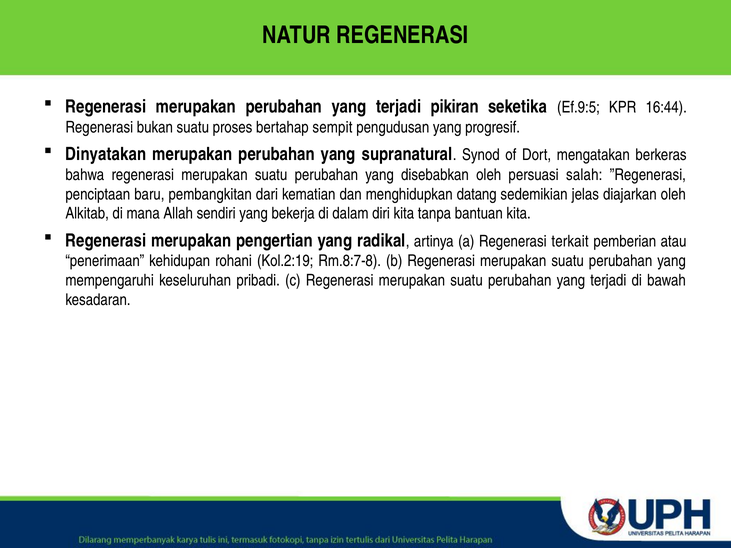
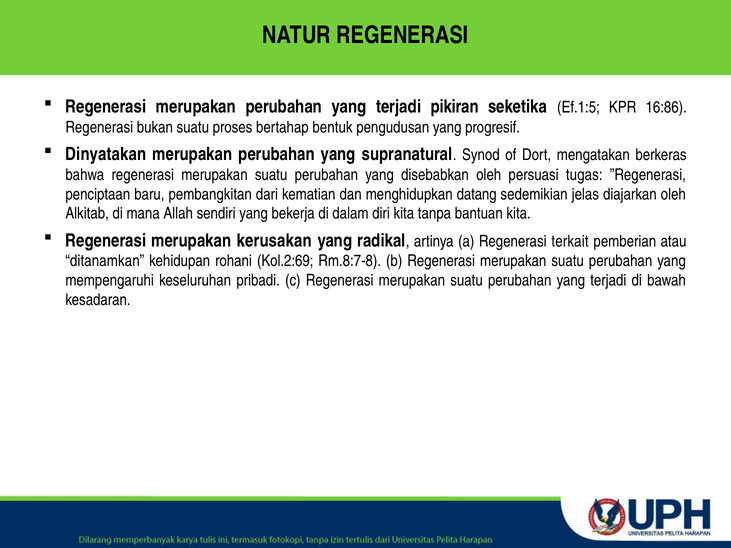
Ef.9:5: Ef.9:5 -> Ef.1:5 (578, 107)
16:44: 16:44 -> 16:86 (666, 107)
sempit: sempit -> bentuk (333, 127)
salah: salah -> tugas (584, 175)
pengertian: pengertian -> kerusakan (274, 241)
penerimaan: penerimaan -> ditanamkan (105, 261)
Kol.2:19: Kol.2:19 -> Kol.2:69 (285, 261)
